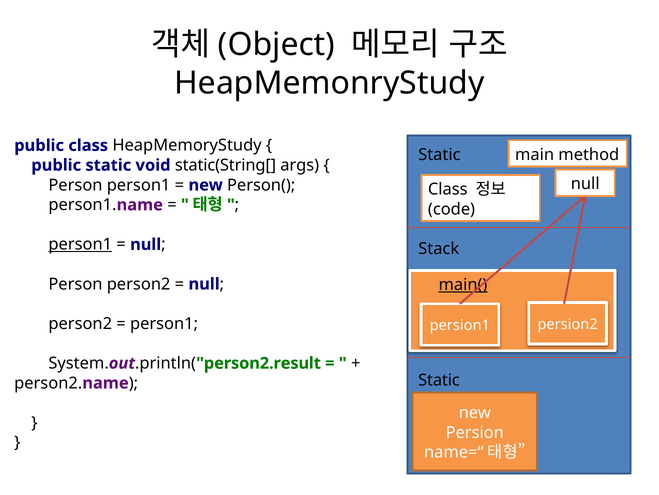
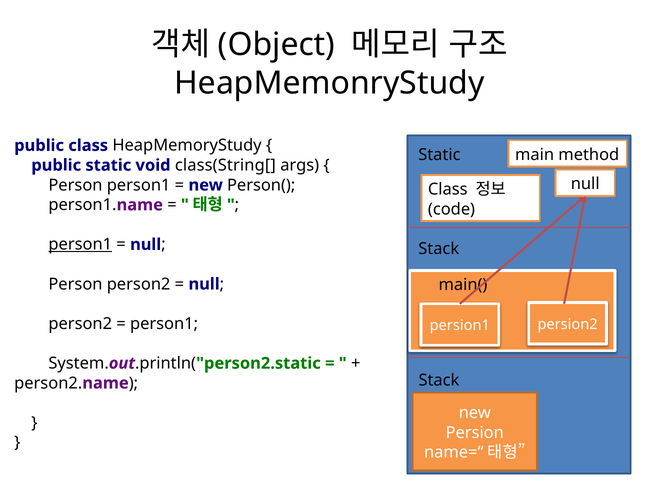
static(String[: static(String[ -> class(String[ (225, 165)
main( underline: present -> none (463, 285)
person2.result: person2.result -> person2.static (258, 363)
Static: Static -> Stack (439, 380)
